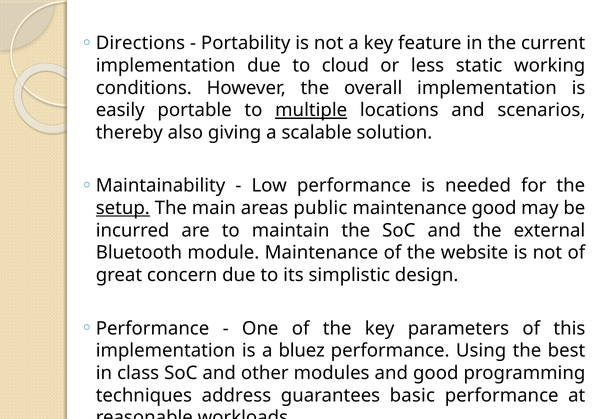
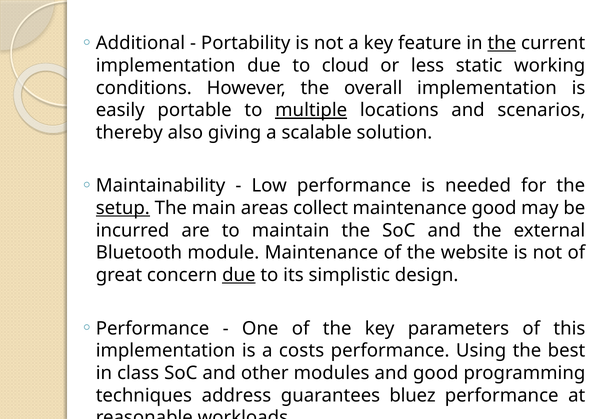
Directions: Directions -> Additional (140, 43)
the underline: none -> present (502, 43)
public: public -> collect (321, 208)
due underline: none -> present (239, 275)
bluez: bluez -> costs (302, 351)
basic: basic -> bluez (413, 395)
